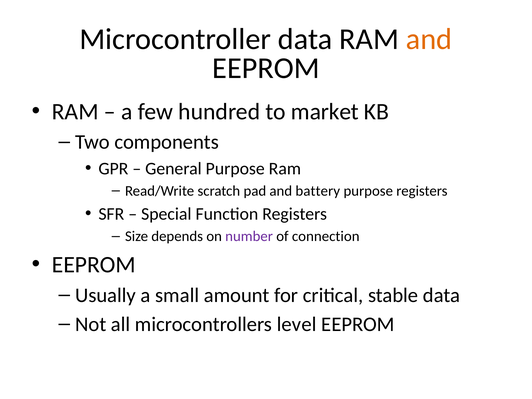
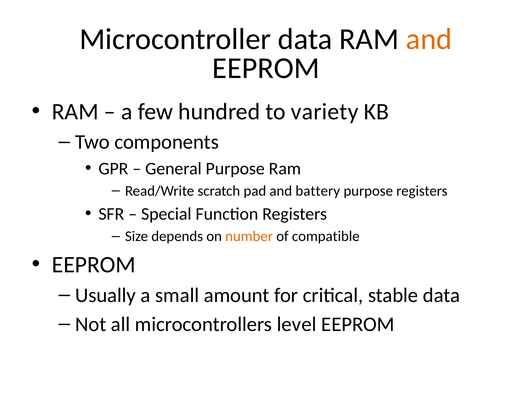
market: market -> variety (325, 112)
number colour: purple -> orange (249, 236)
connection: connection -> compatible (326, 236)
